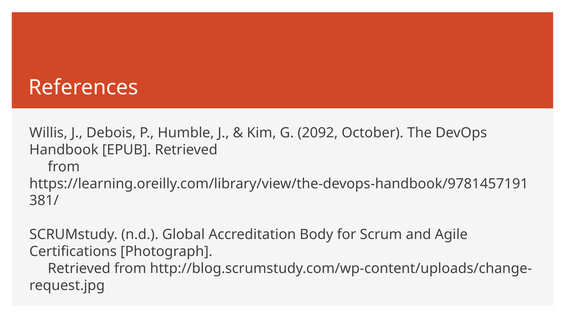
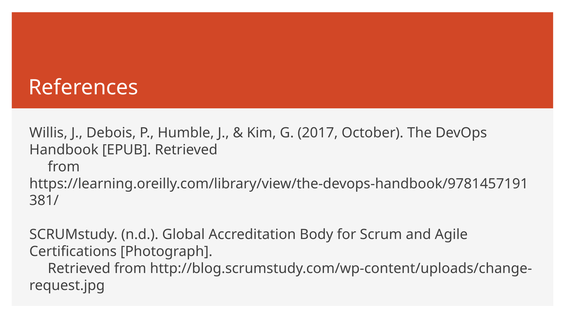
2092: 2092 -> 2017 (318, 133)
